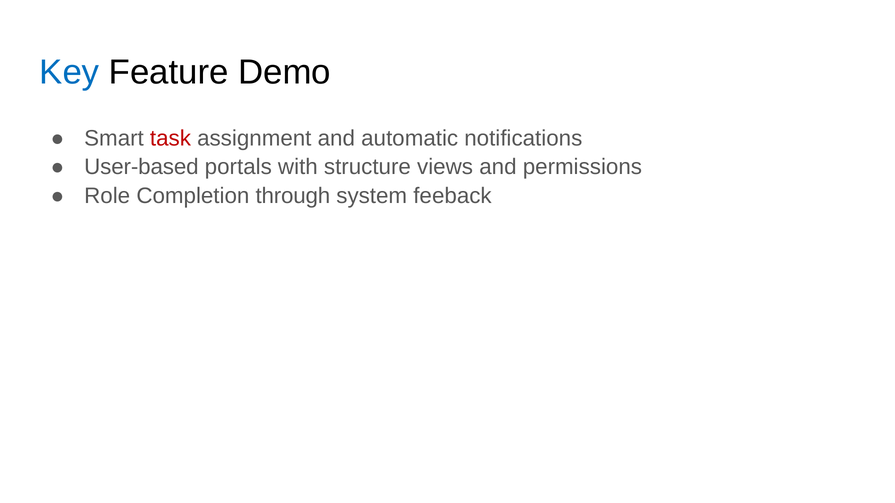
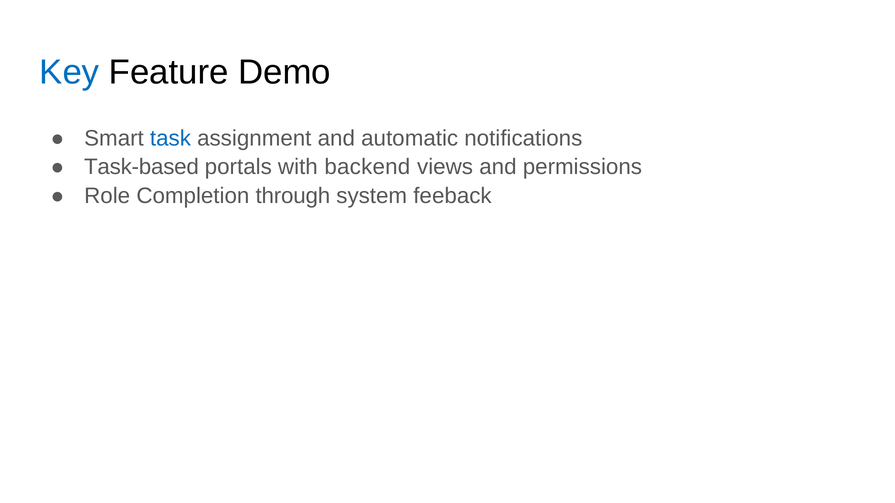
task colour: red -> blue (170, 138)
User-based: User-based -> Task-based (141, 167)
structure: structure -> backend (367, 167)
